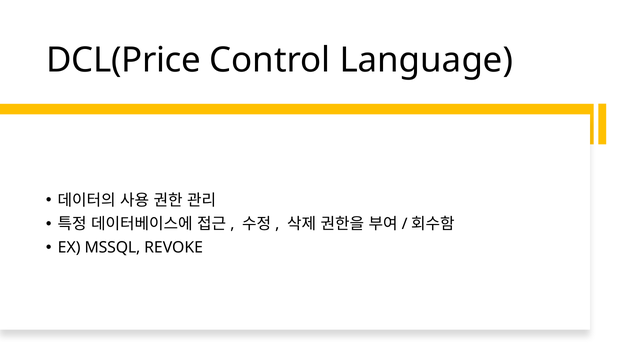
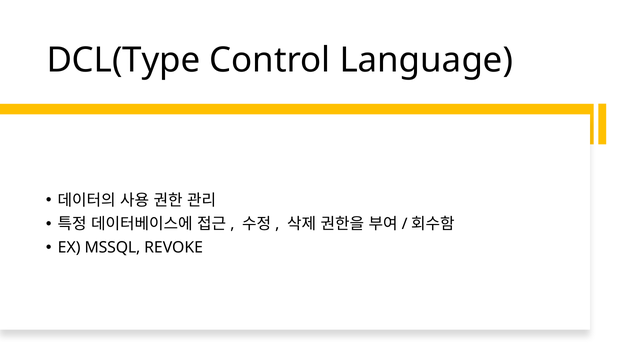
DCL(Price: DCL(Price -> DCL(Type (123, 60)
